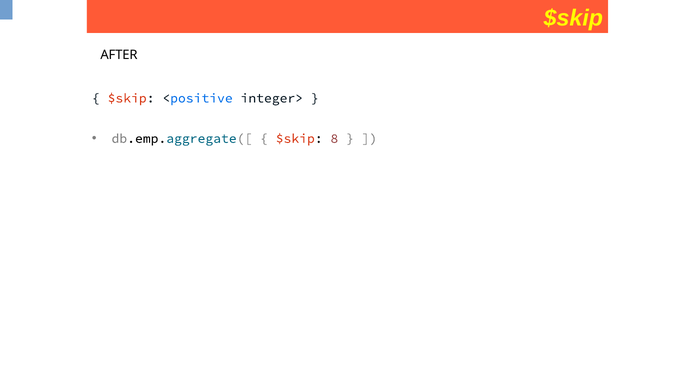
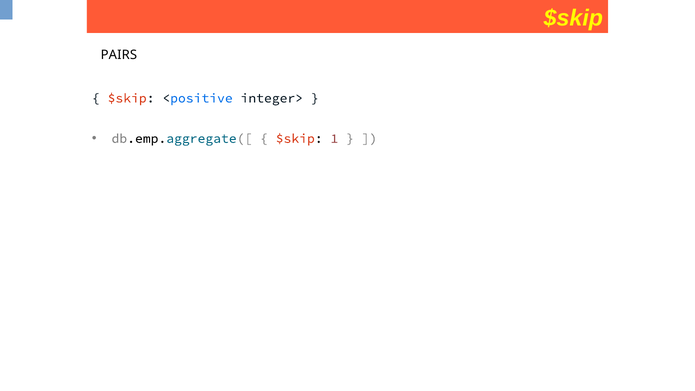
AFTER: AFTER -> PAIRS (119, 55)
8: 8 -> 1 (334, 138)
